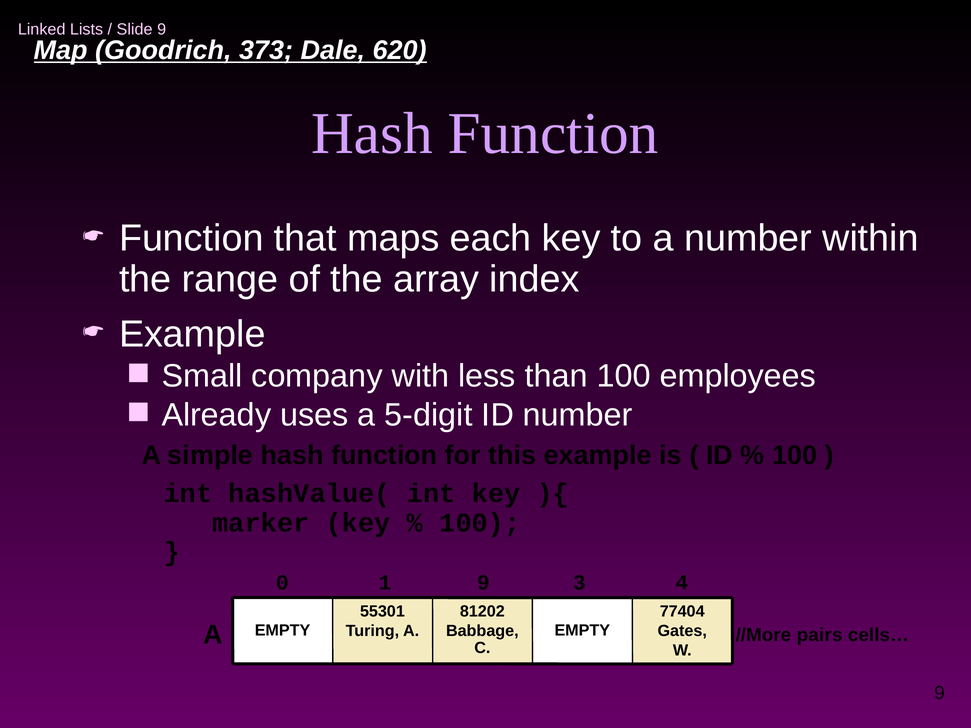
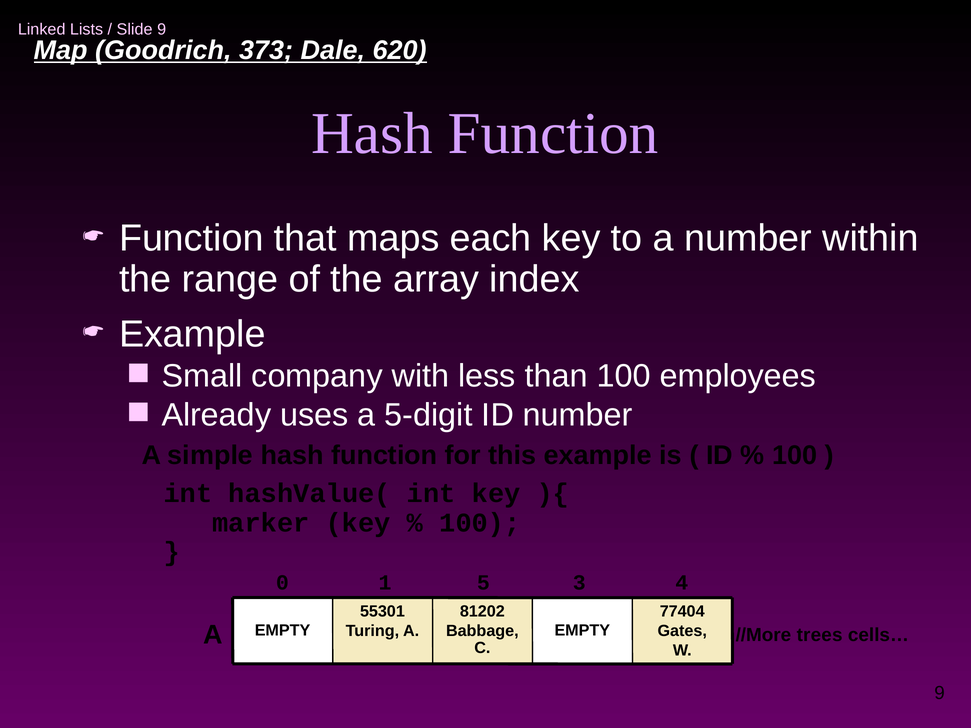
1 9: 9 -> 5 (483, 583)
pairs: pairs -> trees (820, 635)
